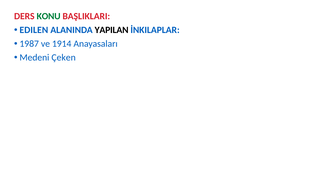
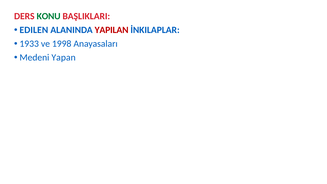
YAPILAN colour: black -> red (112, 30)
1987: 1987 -> 1933 (29, 44)
1914: 1914 -> 1998 (62, 44)
Çeken: Çeken -> Yapan (64, 57)
